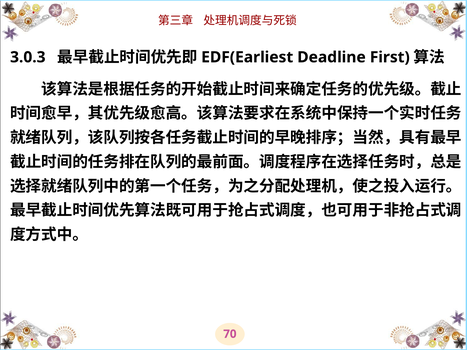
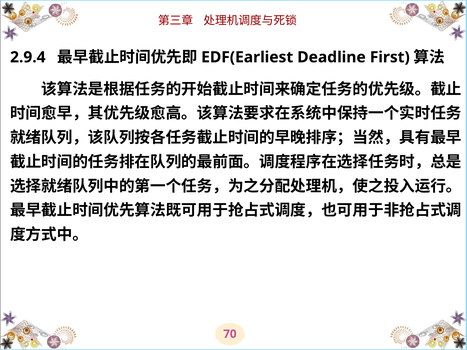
3.0.3: 3.0.3 -> 2.9.4 (28, 57)
